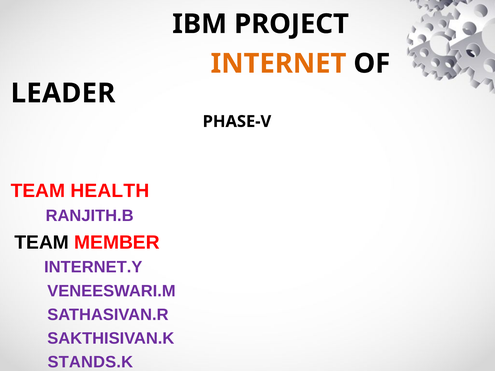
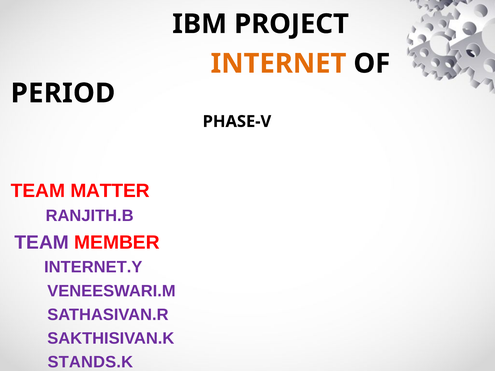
LEADER: LEADER -> PERIOD (63, 93)
HEALTH: HEALTH -> MATTER (110, 191)
TEAM colour: black -> purple (42, 242)
